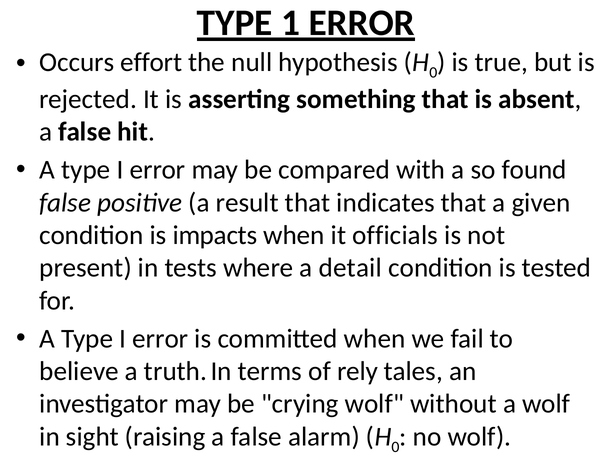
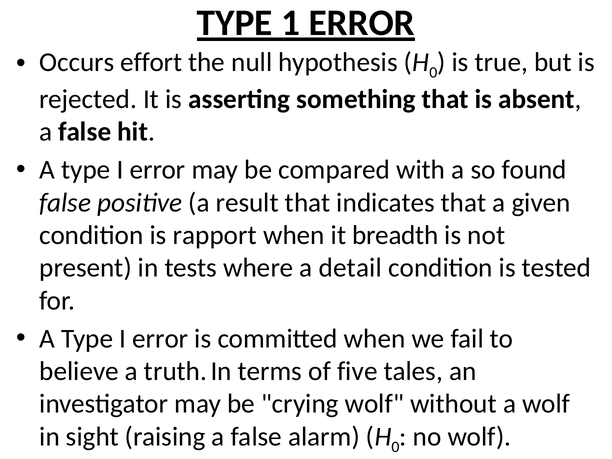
impacts: impacts -> rapport (215, 235)
officials: officials -> breadth (395, 235)
rely: rely -> five (357, 371)
